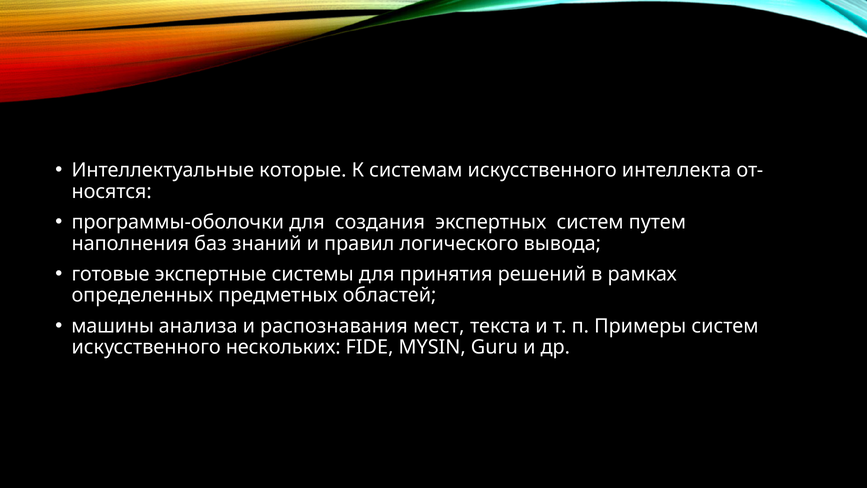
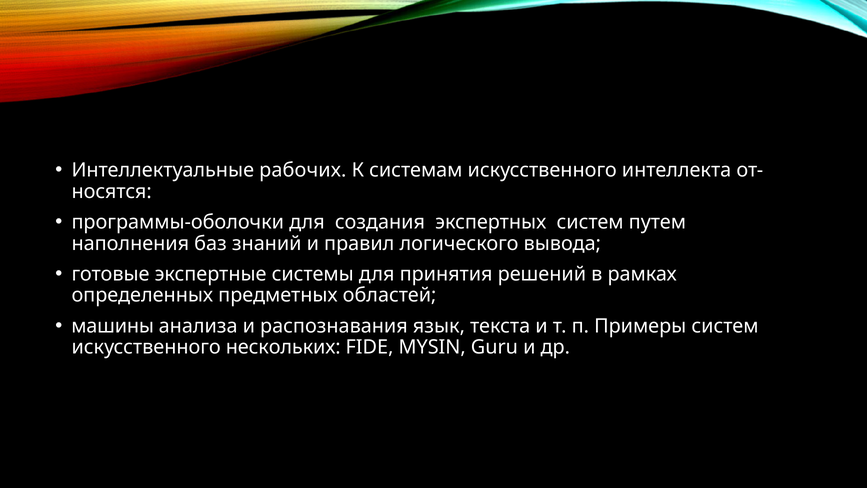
которые: которые -> рабочих (303, 170)
мест: мест -> язык (439, 326)
